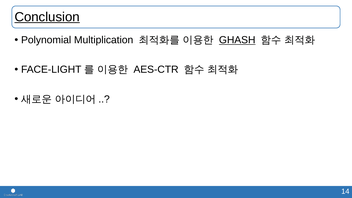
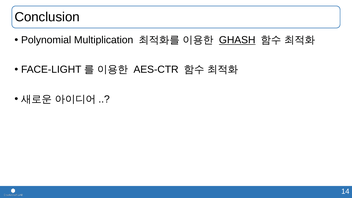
Conclusion underline: present -> none (47, 17)
